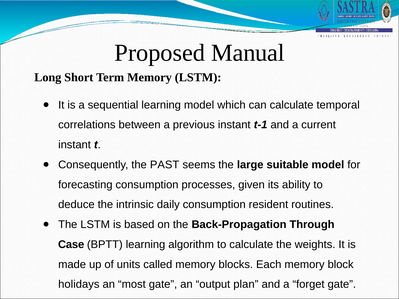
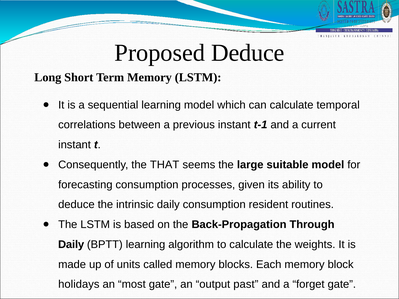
Proposed Manual: Manual -> Deduce (248, 53)
PAST: PAST -> THAT (165, 165)
Case: Case -> Daily (71, 245)
plan: plan -> past (246, 285)
